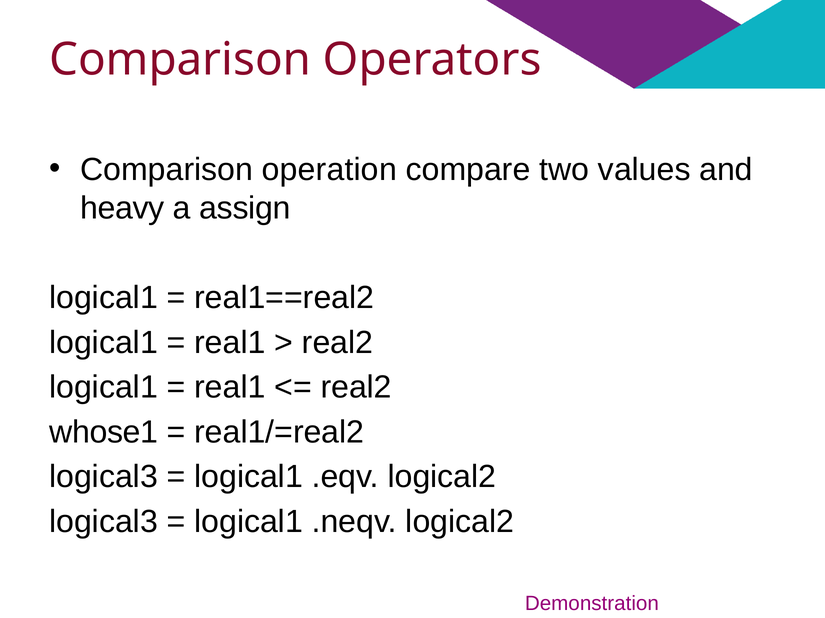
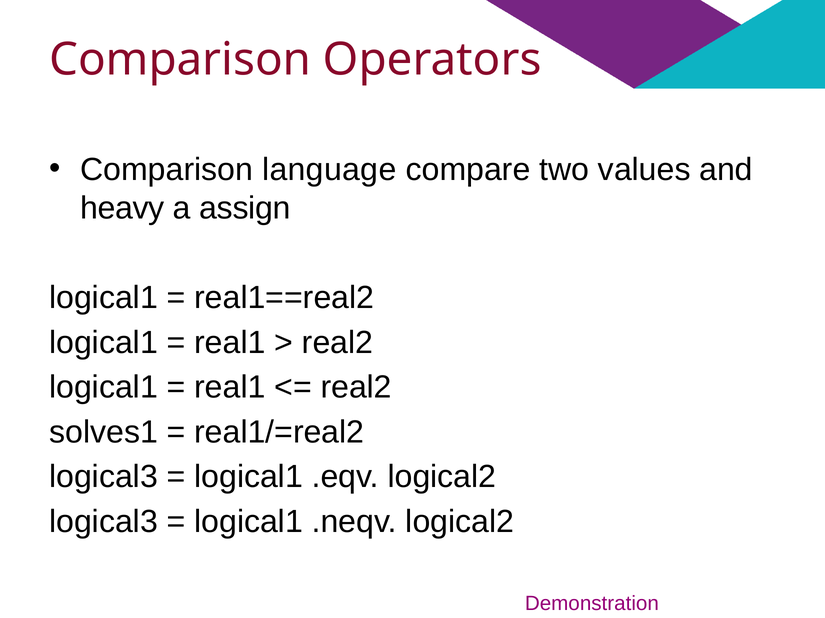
operation: operation -> language (329, 170)
whose1: whose1 -> solves1 (104, 433)
